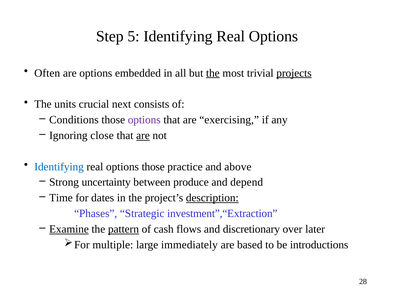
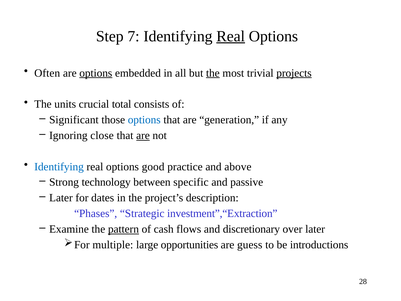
5: 5 -> 7 (134, 36)
Real underline: none -> present (231, 36)
options underline: none -> present (96, 73)
next: next -> total (122, 104)
Conditions: Conditions -> Significant (74, 120)
options colour: purple -> blue (144, 120)
exercising: exercising -> generation (229, 120)
options those: those -> good (153, 167)
uncertainty: uncertainty -> technology (106, 182)
produce: produce -> specific (191, 182)
depend: depend -> passive (247, 182)
Time: Time -> Later (61, 198)
description underline: present -> none (212, 198)
Examine underline: present -> none (69, 229)
immediately: immediately -> opportunities (190, 245)
based: based -> guess (250, 245)
